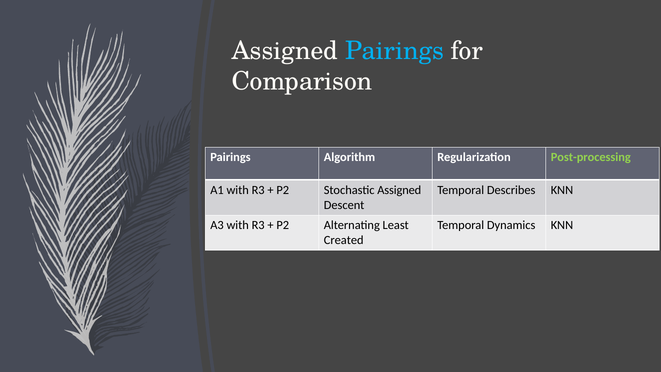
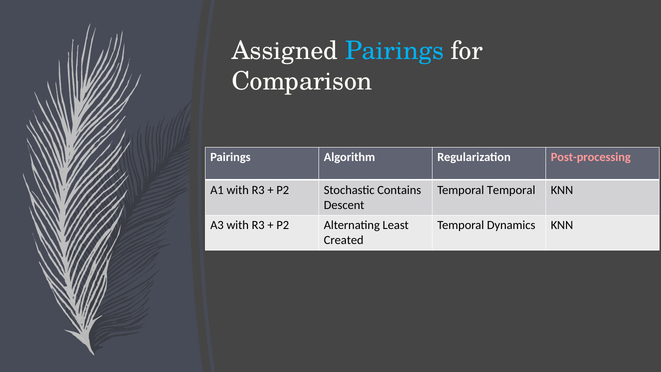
Post-processing colour: light green -> pink (591, 157)
Stochastic Assigned: Assigned -> Contains (399, 190)
Temporal Describes: Describes -> Temporal (511, 190)
